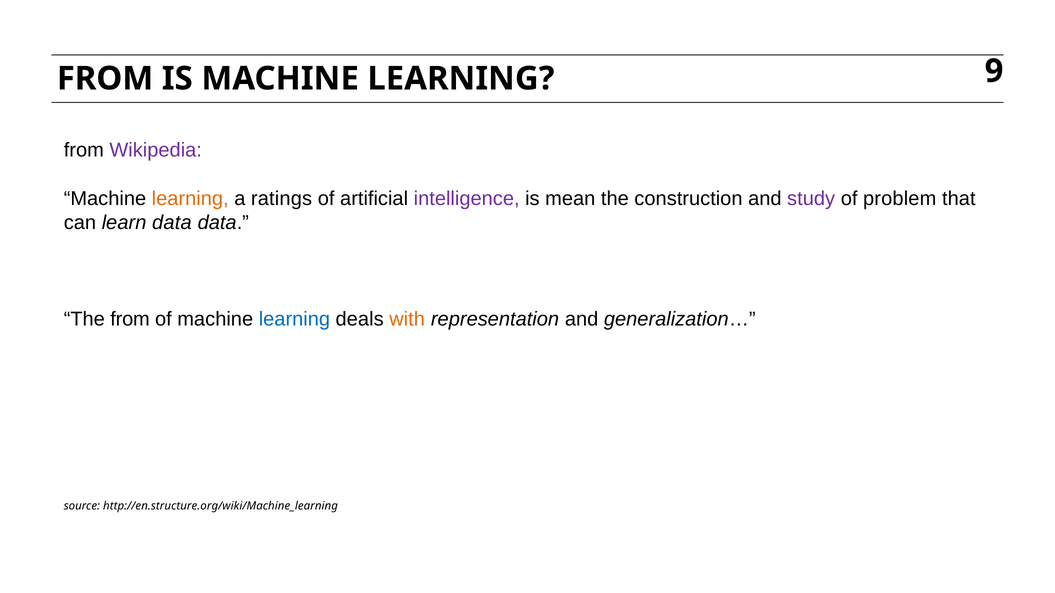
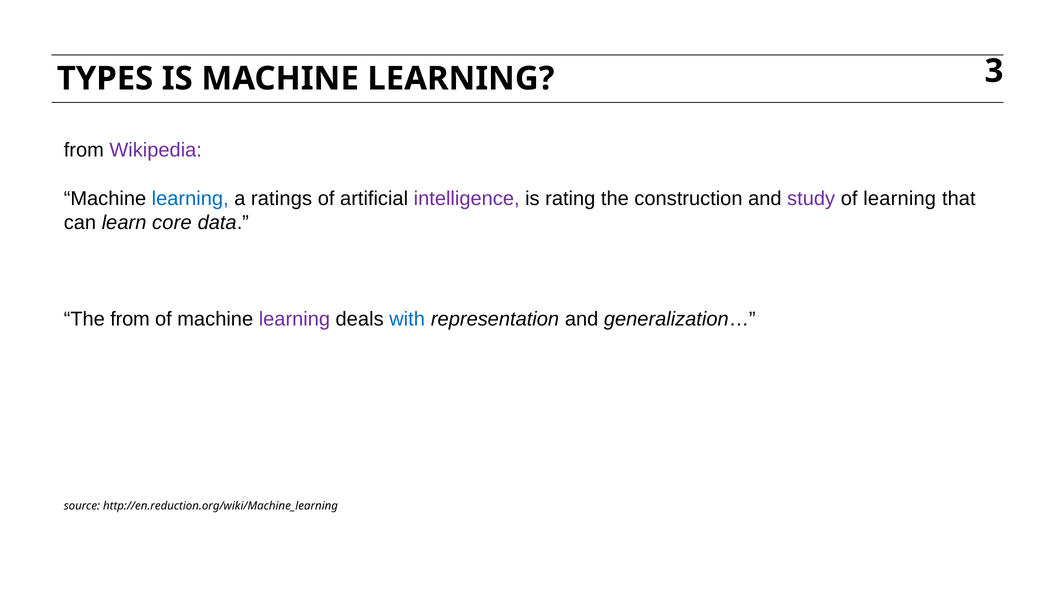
FROM: FROM -> TYPES (105, 79)
9: 9 -> 3 (994, 71)
learning colour: orange -> blue (190, 198)
mean: mean -> rating (570, 198)
of problem: problem -> learning (900, 198)
learn data: data -> core (172, 222)
learning colour: blue -> purple (294, 319)
with colour: orange -> blue (407, 319)
http://en.structure.org/wiki/Machine_learning: http://en.structure.org/wiki/Machine_learning -> http://en.reduction.org/wiki/Machine_learning (221, 505)
